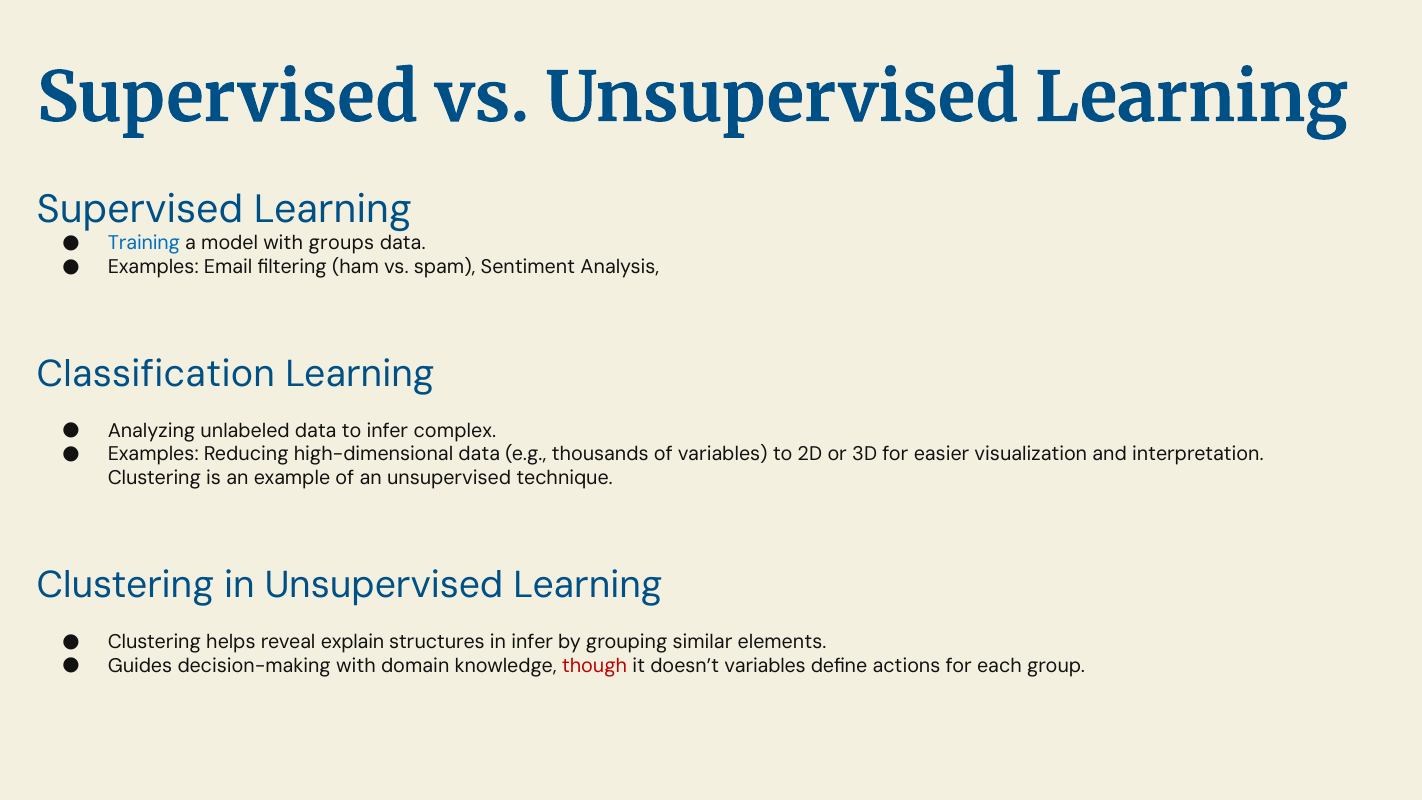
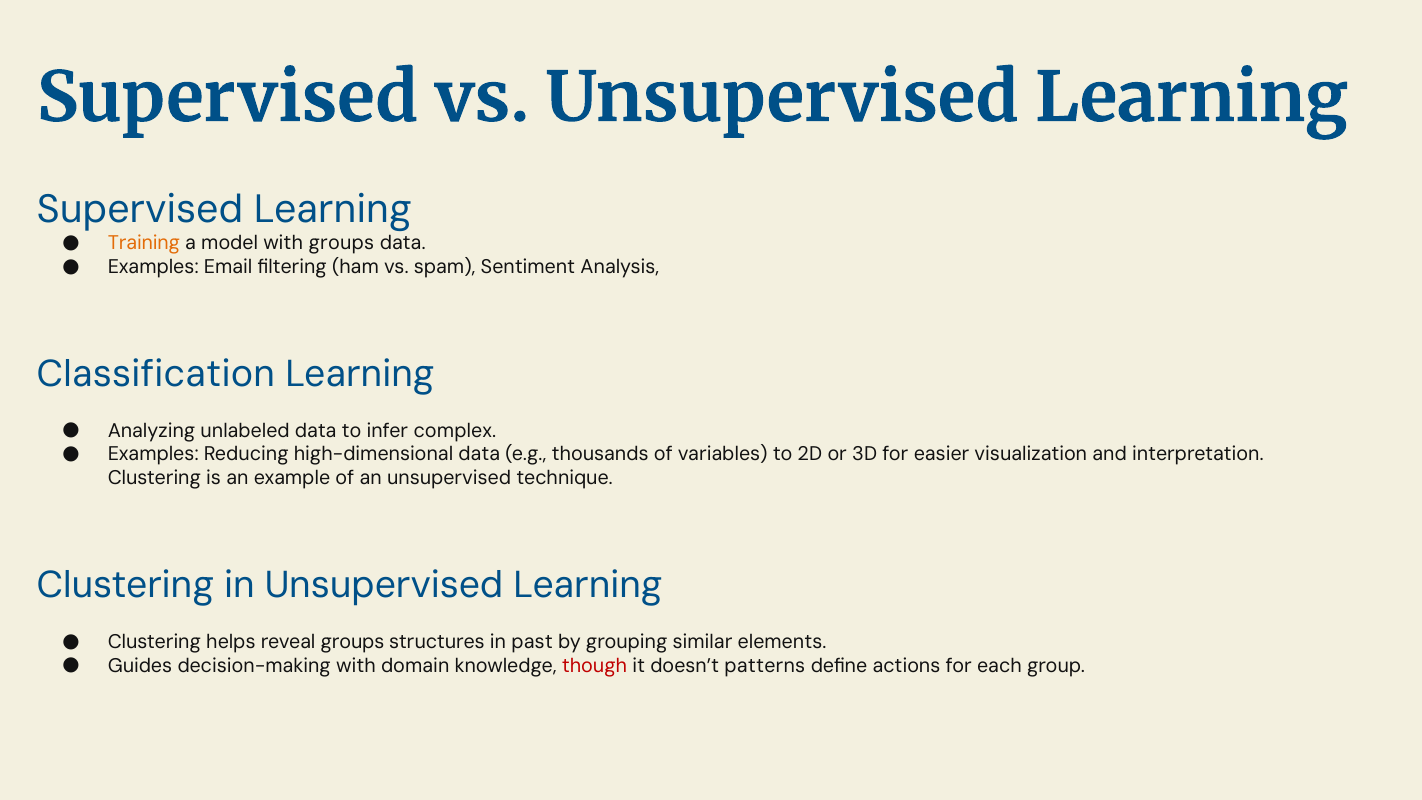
Training colour: blue -> orange (144, 243)
reveal explain: explain -> groups (353, 642)
in infer: infer -> past (532, 642)
doesn’t variables: variables -> patterns (765, 665)
